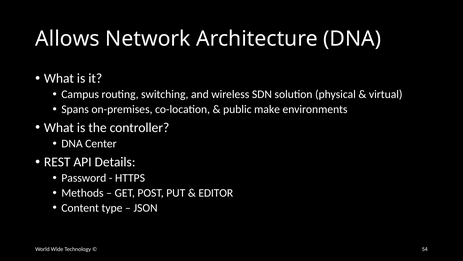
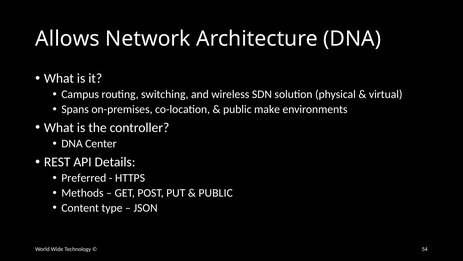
Password: Password -> Preferred (84, 178)
EDITOR: EDITOR -> PUBLIC (216, 193)
